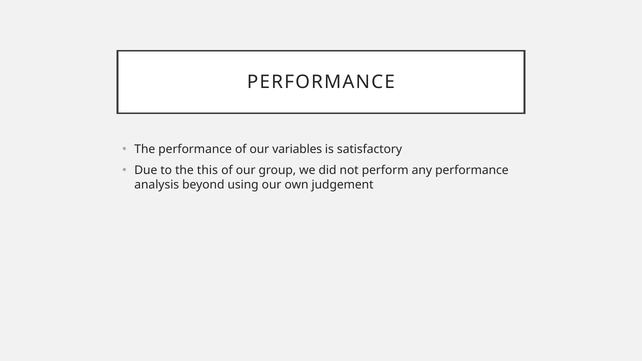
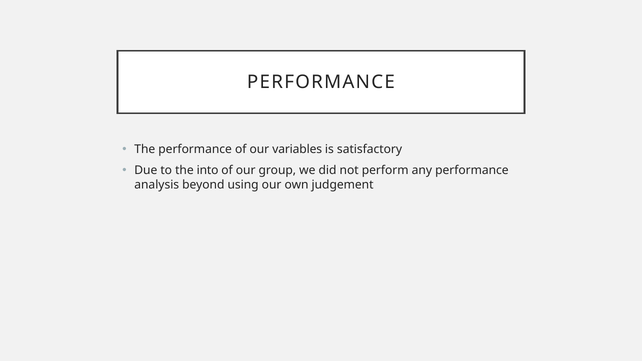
this: this -> into (208, 171)
